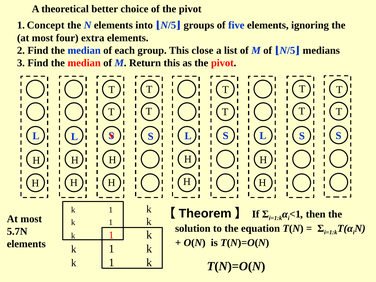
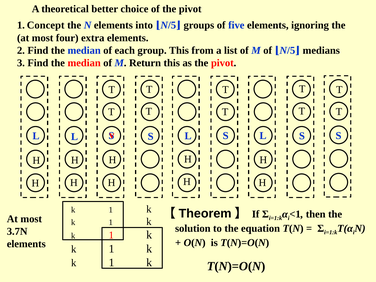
close: close -> from (203, 50)
5.7N: 5.7N -> 3.7N (17, 231)
